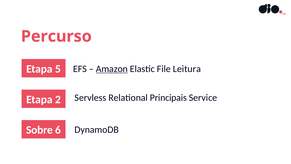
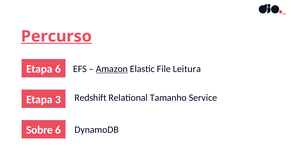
Percurso underline: none -> present (56, 36)
Etapa 5: 5 -> 6 (58, 69)
Servless: Servless -> Redshift (91, 97)
Principais: Principais -> Tamanho (168, 97)
2: 2 -> 3 (58, 99)
